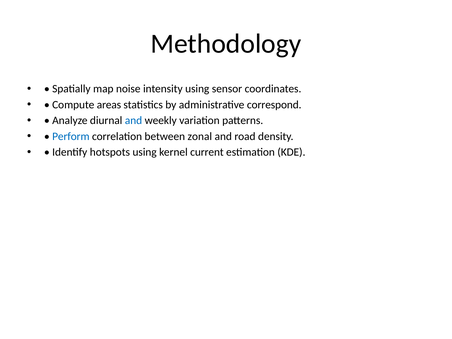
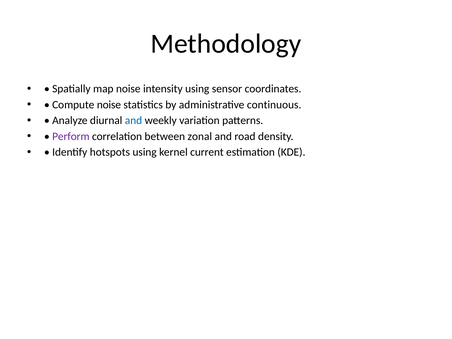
Compute areas: areas -> noise (109, 105)
correspond: correspond -> continuous (274, 105)
Perform colour: blue -> purple (71, 136)
